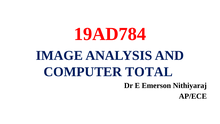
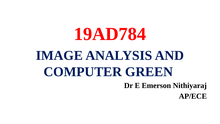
TOTAL: TOTAL -> GREEN (149, 72)
